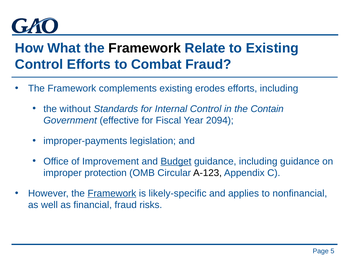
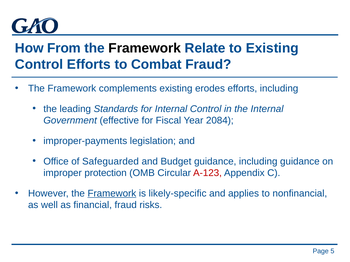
What: What -> From (64, 48)
without: without -> leading (75, 109)
the Contain: Contain -> Internal (267, 109)
2094: 2094 -> 2084 (220, 121)
Improvement: Improvement -> Safeguarded (110, 162)
Budget underline: present -> none (176, 162)
A-123 colour: black -> red (208, 173)
